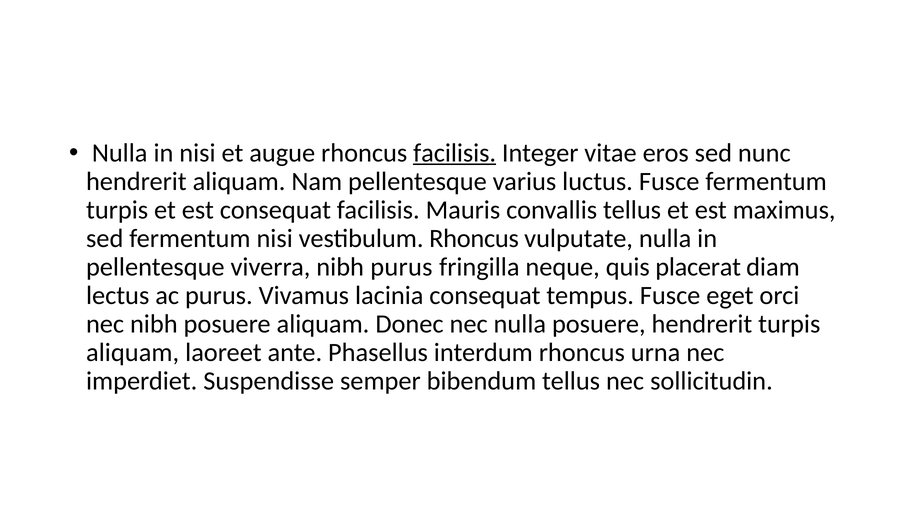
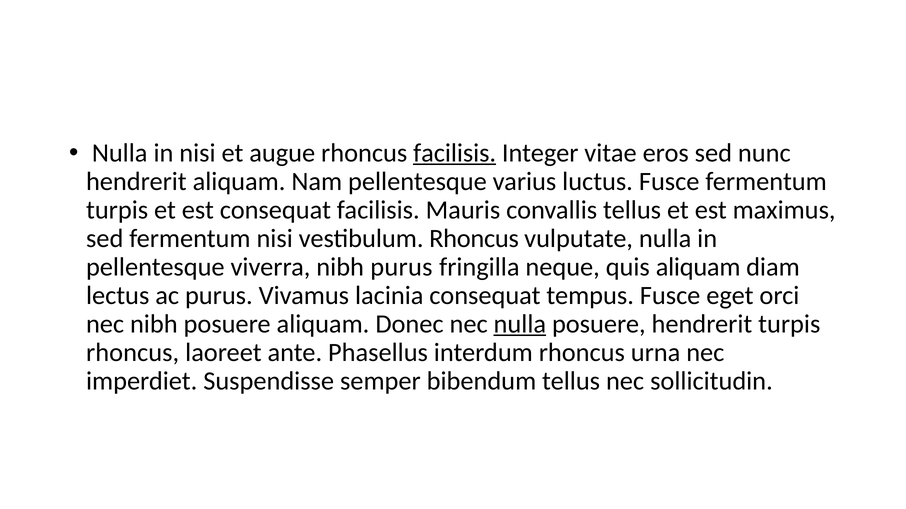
quis placerat: placerat -> aliquam (698, 267)
nulla underline: none -> present (520, 324)
aliquam: aliquam -> rhoncus (133, 353)
